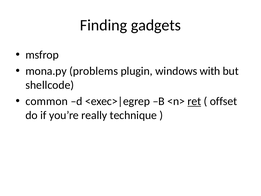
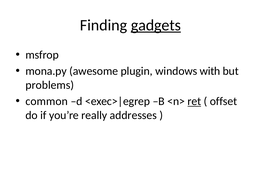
gadgets underline: none -> present (156, 25)
problems: problems -> awesome (94, 71)
shellcode: shellcode -> problems (50, 85)
technique: technique -> addresses (133, 115)
